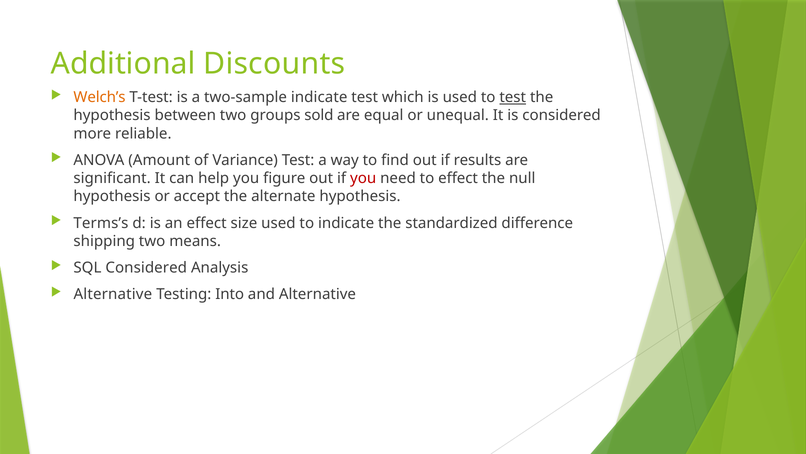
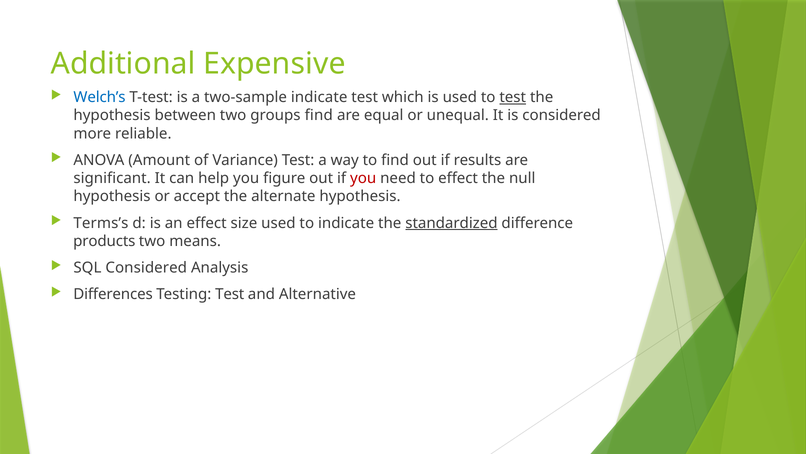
Discounts: Discounts -> Expensive (274, 64)
Welch’s colour: orange -> blue (100, 97)
groups sold: sold -> find (319, 115)
standardized underline: none -> present (451, 223)
shipping: shipping -> products (104, 241)
Alternative: Alternative -> Differences (113, 294)
Testing Into: Into -> Test (230, 294)
